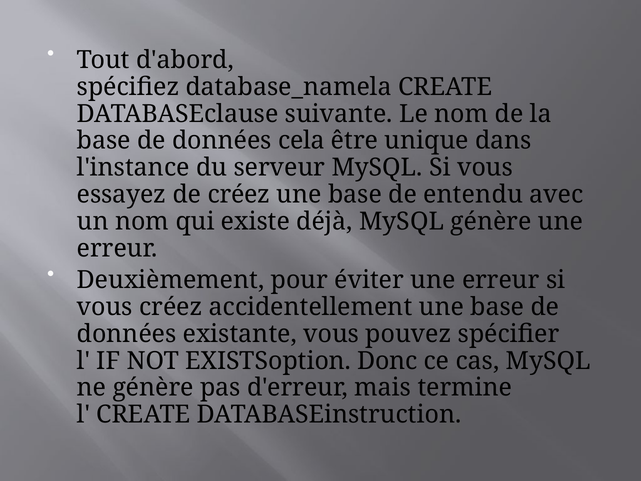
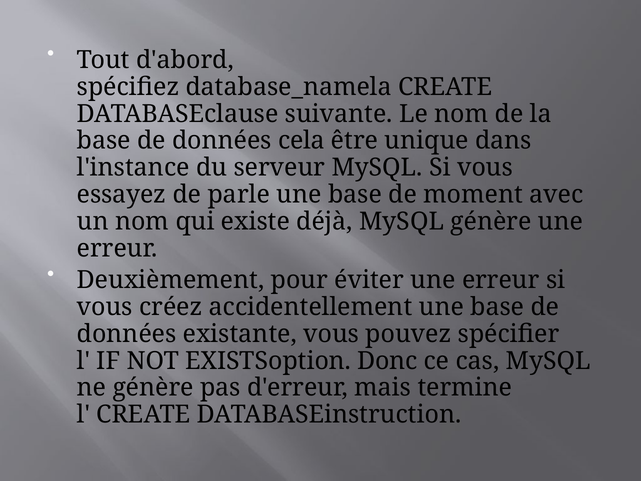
de créez: créez -> parle (239, 195)
entendu: entendu -> moment (473, 195)
